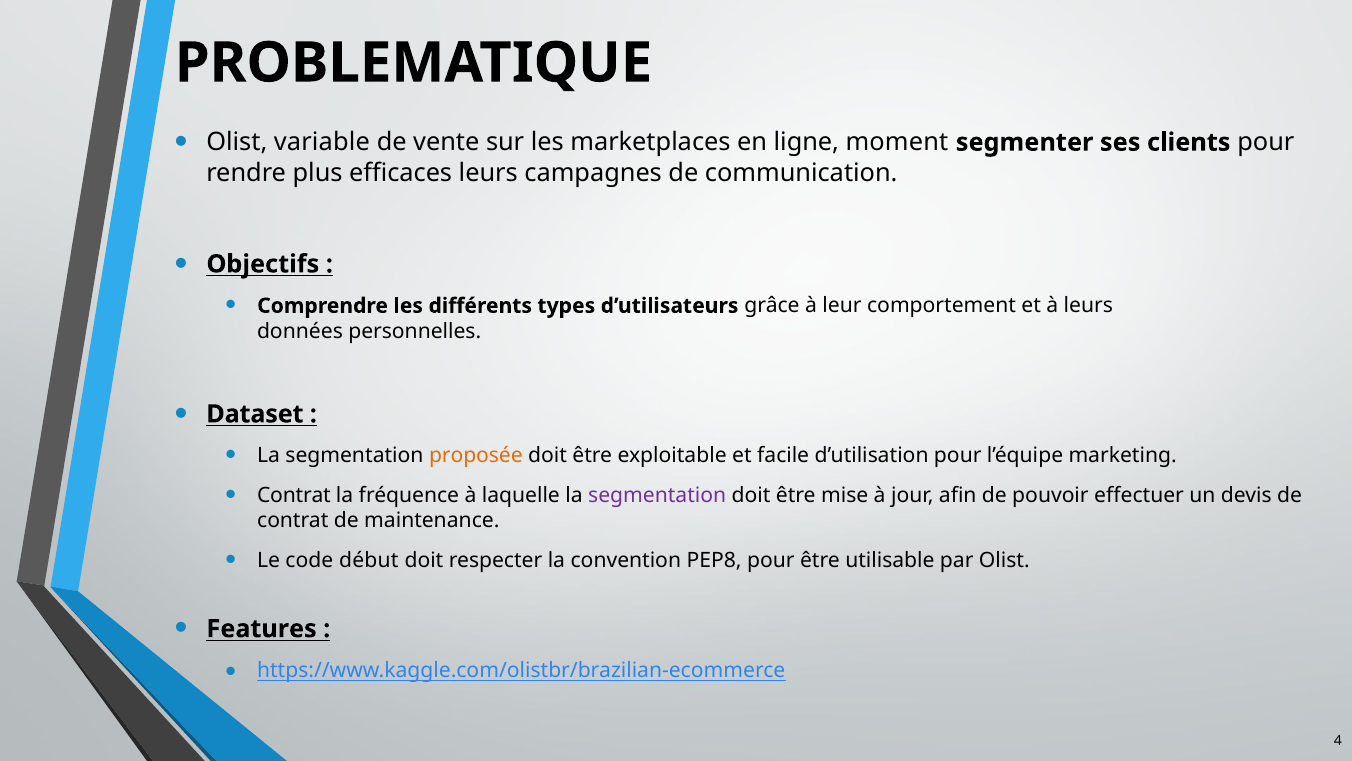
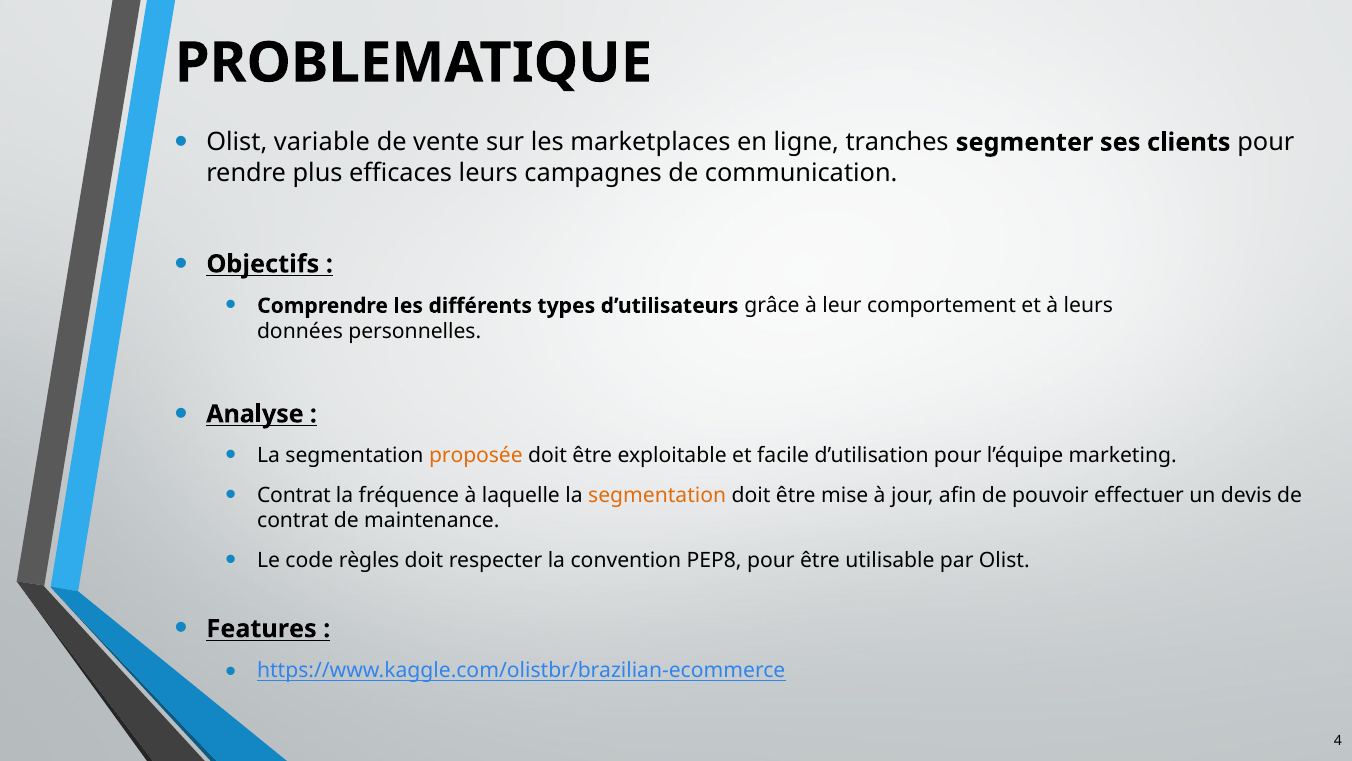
moment: moment -> tranches (897, 142)
Dataset: Dataset -> Analyse (255, 414)
segmentation colour: purple -> orange (657, 495)
début: début -> règles (369, 560)
